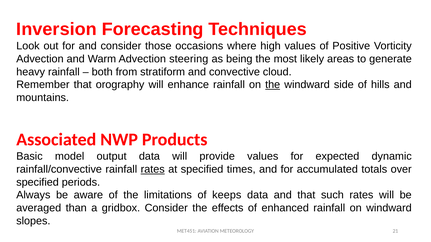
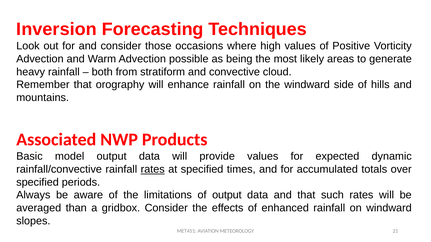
steering: steering -> possible (189, 59)
the underline: present -> none (273, 85)
of keeps: keeps -> output (227, 195)
